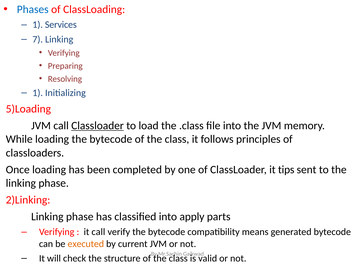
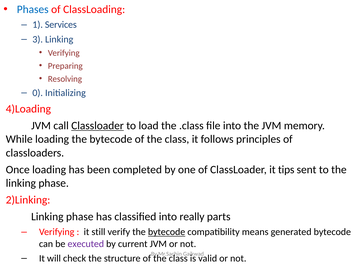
7: 7 -> 3 (38, 39)
1: 1 -> 0 (38, 93)
5)Loading: 5)Loading -> 4)Loading (28, 109)
apply: apply -> really (192, 217)
it call: call -> still (98, 232)
bytecode underline: none -> present (167, 232)
executed colour: orange -> purple (86, 244)
